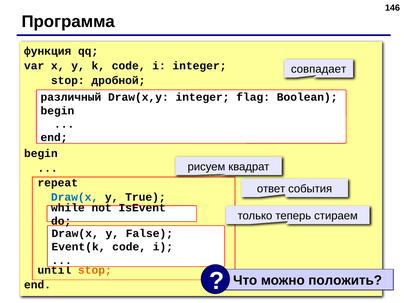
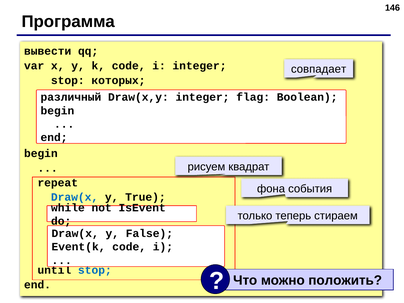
функция: функция -> вывести (48, 51)
дробной: дробной -> которых (118, 80)
ответ: ответ -> фона (271, 189)
stop colour: orange -> blue (95, 270)
